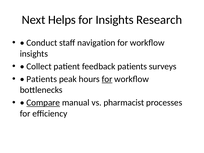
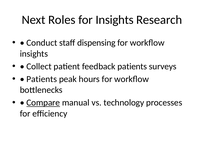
Helps: Helps -> Roles (62, 20)
navigation: navigation -> dispensing (96, 43)
for underline: present -> none (107, 79)
pharmacist: pharmacist -> technology (124, 103)
